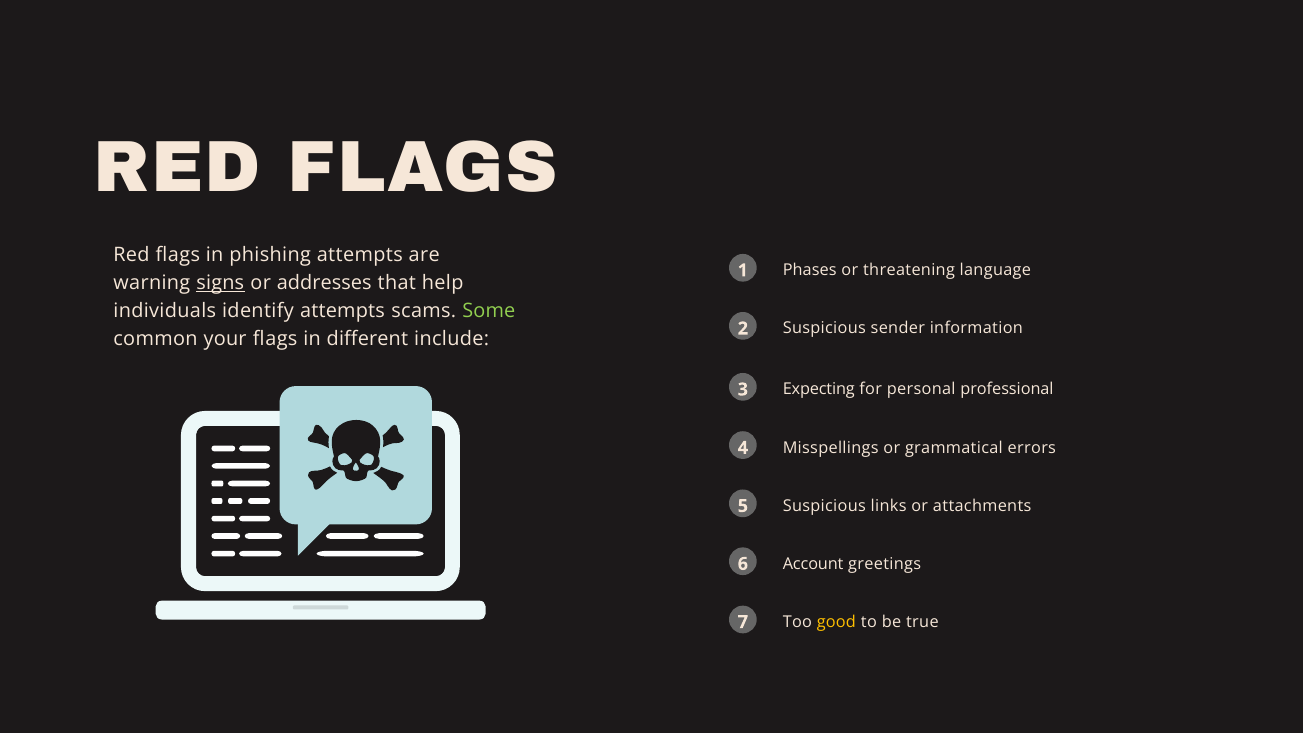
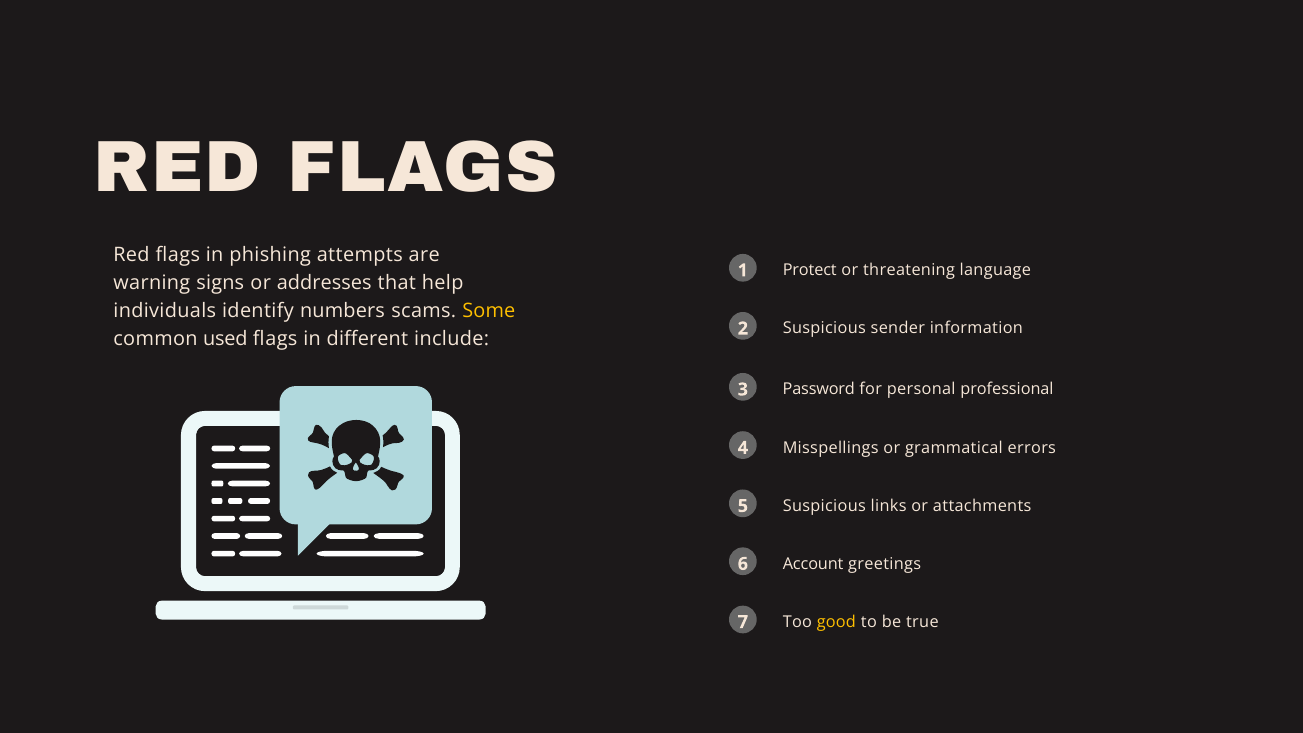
Phases: Phases -> Protect (810, 270)
signs underline: present -> none (220, 283)
identify attempts: attempts -> numbers (342, 311)
Some colour: light green -> yellow (489, 311)
your: your -> used (225, 339)
Expecting: Expecting -> Password (819, 389)
